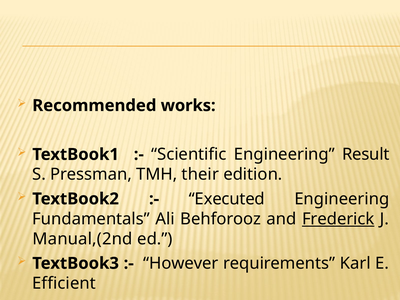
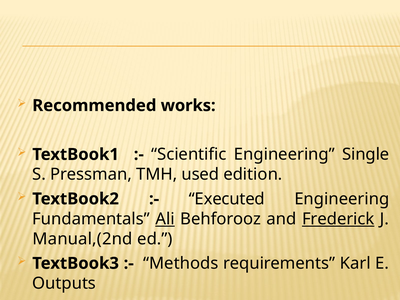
Result: Result -> Single (366, 154)
their: their -> used (200, 174)
Ali underline: none -> present (165, 219)
However: However -> Methods (181, 263)
Efficient: Efficient -> Outputs (64, 283)
